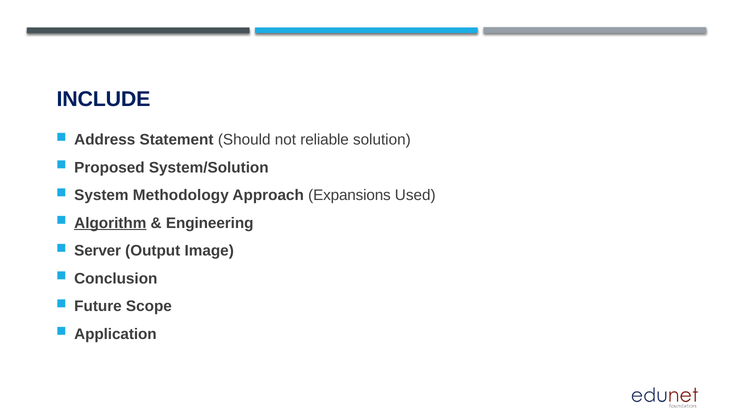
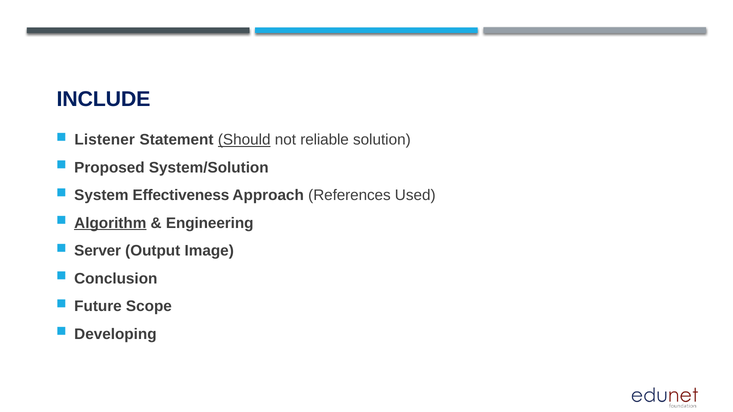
Address: Address -> Listener (105, 140)
Should underline: none -> present (244, 140)
Methodology: Methodology -> Effectiveness (181, 196)
Expansions: Expansions -> References (349, 196)
Application: Application -> Developing (115, 334)
